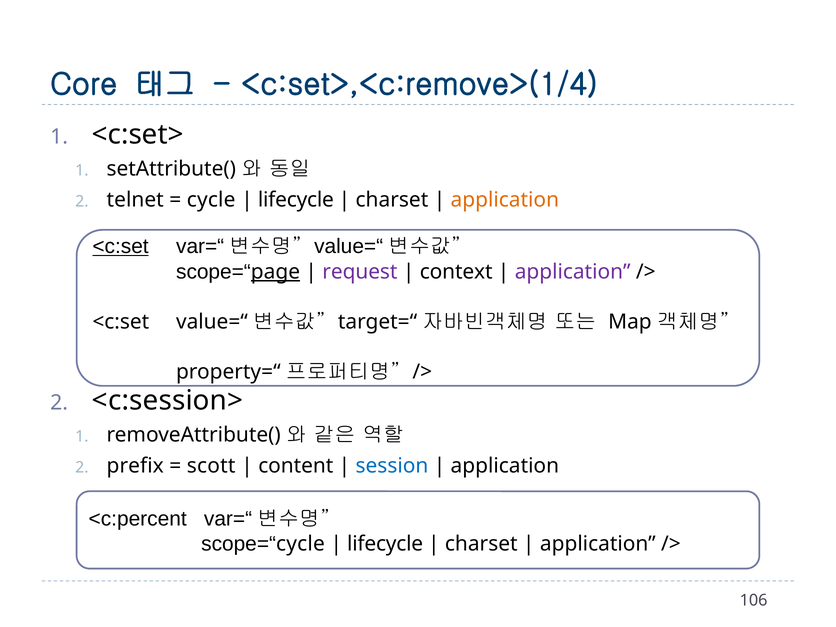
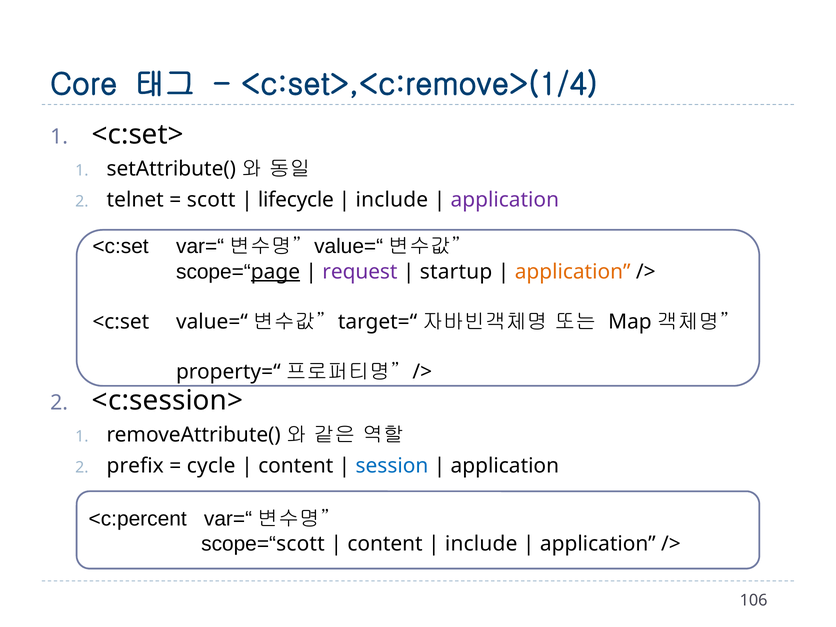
cycle: cycle -> scott (211, 200)
charset: charset -> include (392, 200)
application colour: orange -> purple (505, 200)
<c:set underline: present -> none (121, 247)
context: context -> startup (456, 272)
application colour: purple -> orange (573, 272)
scott: scott -> cycle (211, 466)
cycle: cycle -> scott (300, 544)
lifecycle: lifecycle -> content (385, 544)
charset: charset -> include (481, 544)
